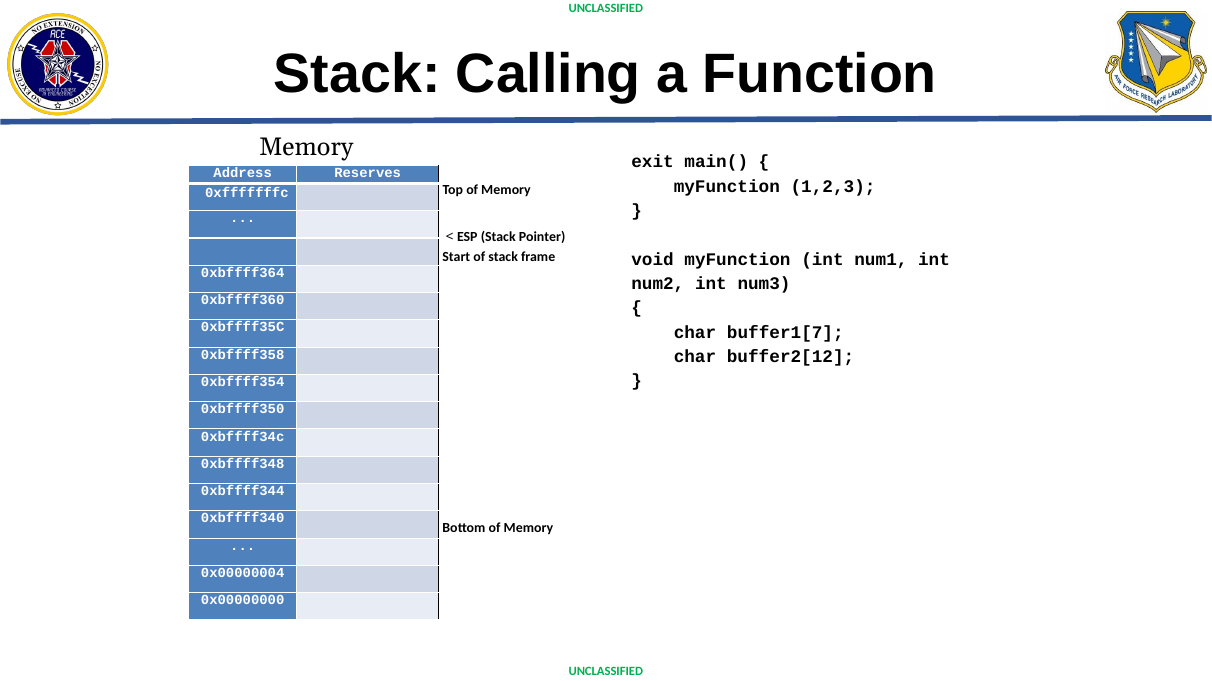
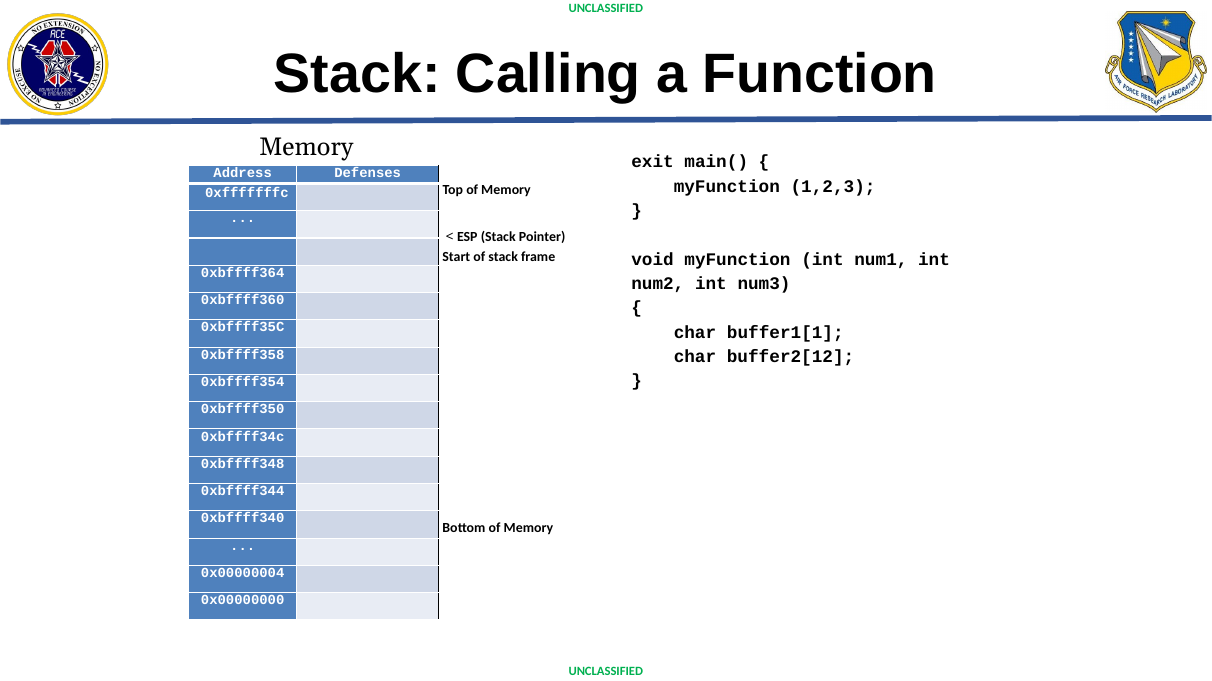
Reserves: Reserves -> Defenses (368, 174)
buffer1[7: buffer1[7 -> buffer1[1 (785, 333)
